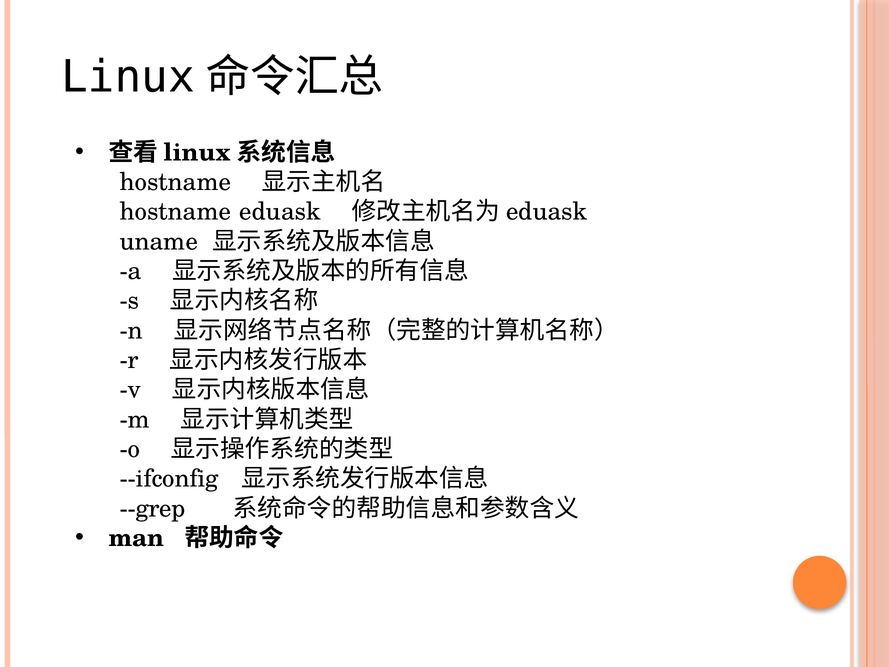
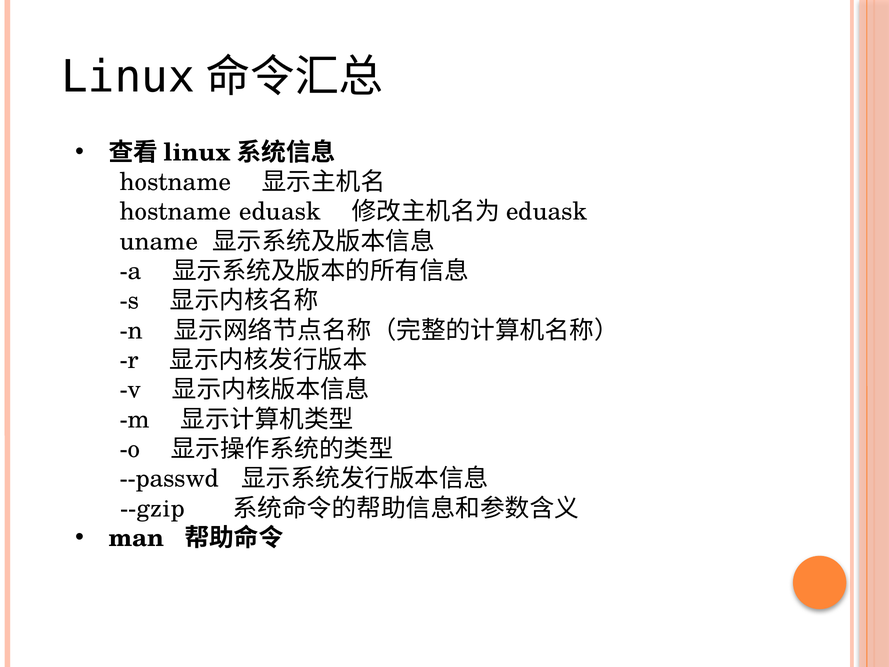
--ifconfig: --ifconfig -> --passwd (169, 479)
--grep: --grep -> --gzip (152, 508)
